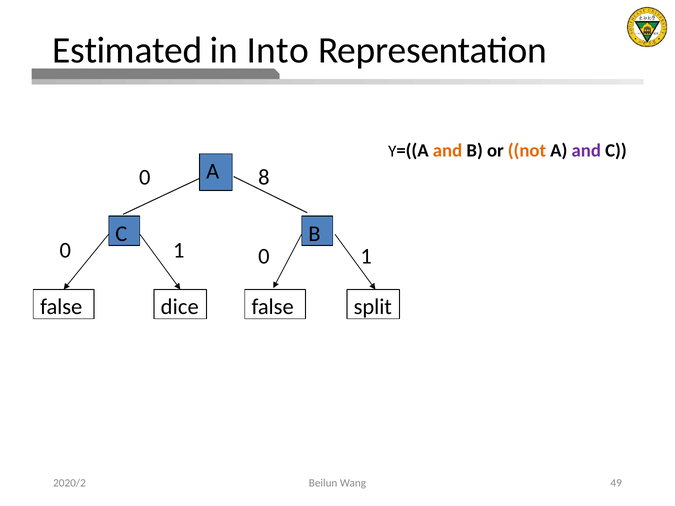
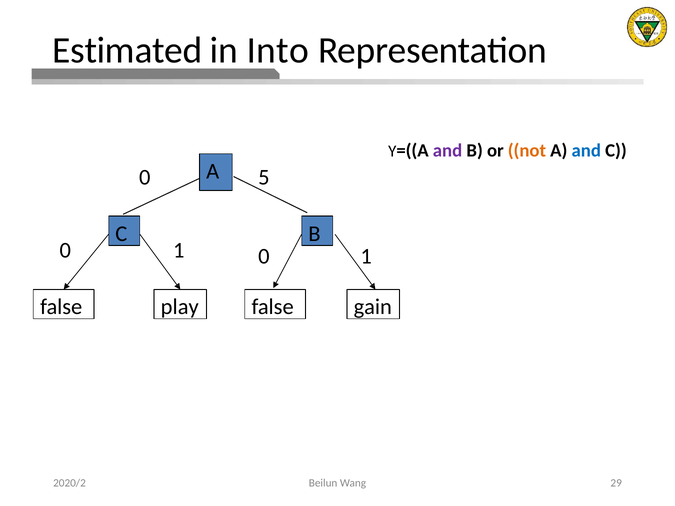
and colour: orange -> purple (448, 151)
and colour: purple -> blue (586, 151)
8: 8 -> 5 (264, 177)
dice: dice -> play (180, 307)
split: split -> gain (373, 307)
49: 49 -> 29 (616, 483)
